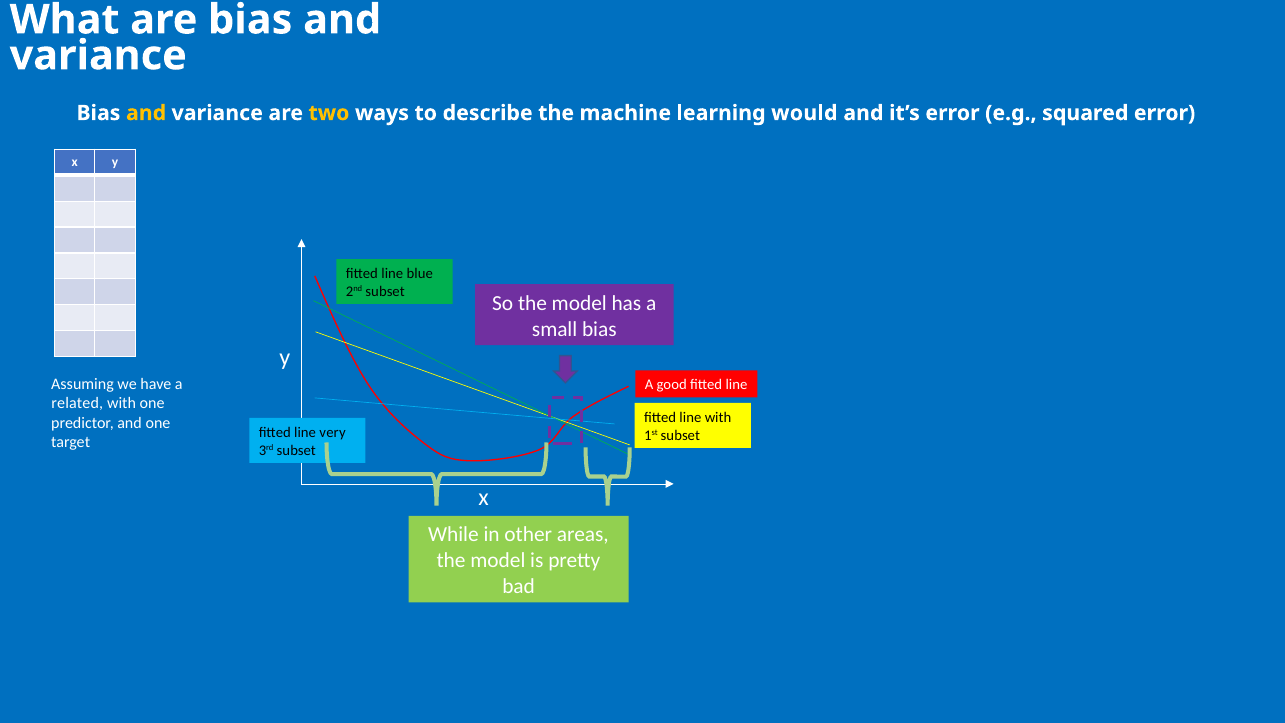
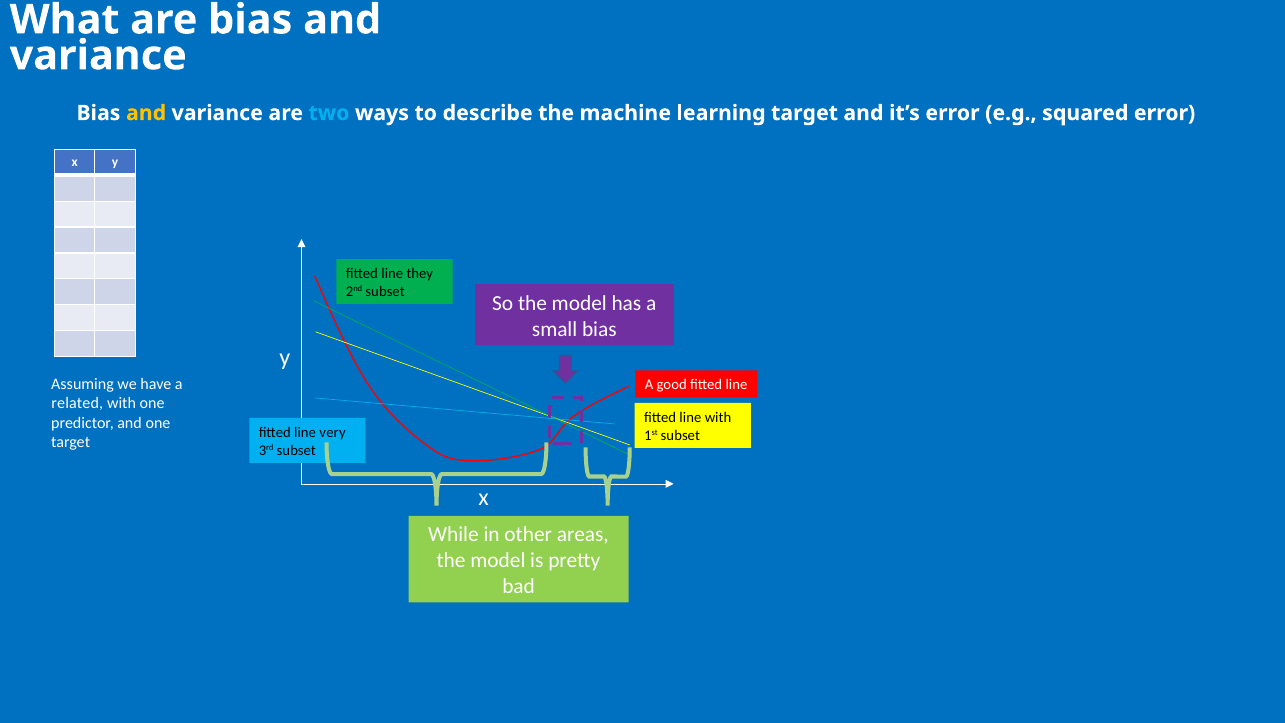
two colour: yellow -> light blue (329, 113)
learning would: would -> target (805, 113)
blue: blue -> they (420, 274)
